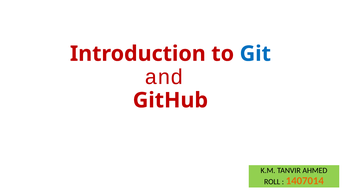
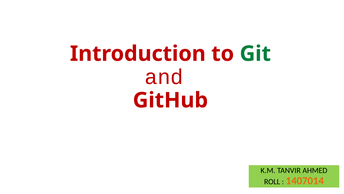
Git colour: blue -> green (255, 54)
